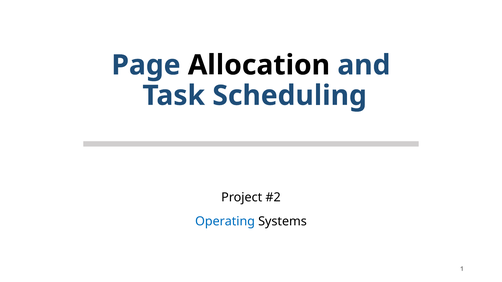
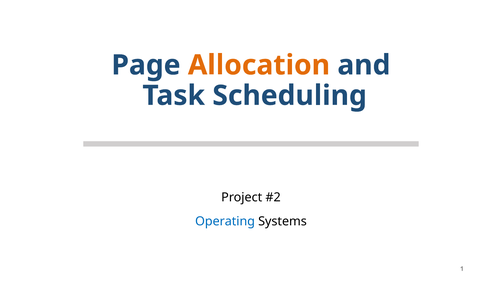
Allocation colour: black -> orange (259, 65)
